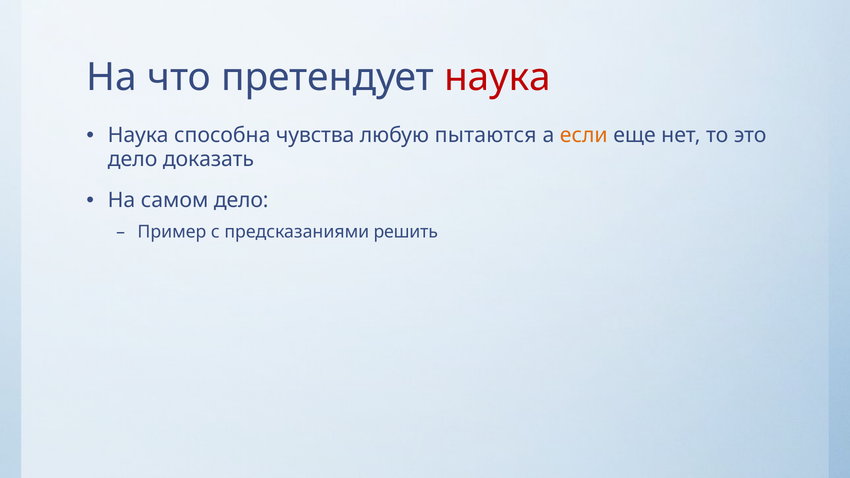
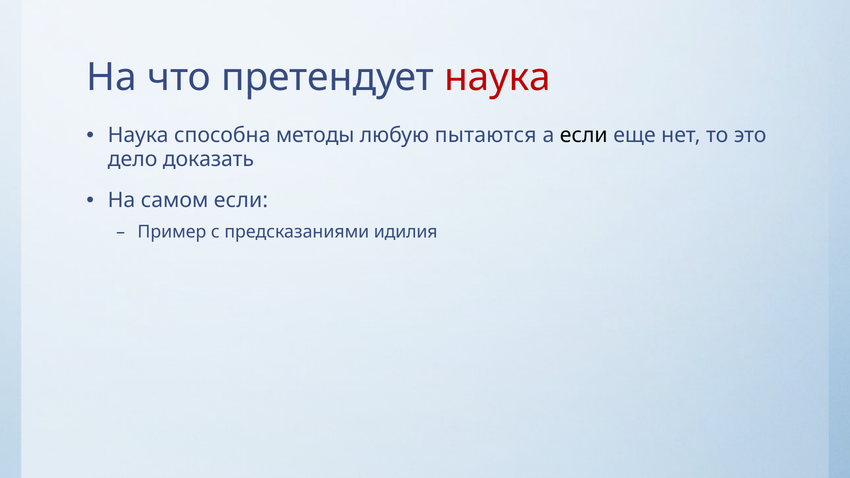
чувства: чувства -> методы (315, 135)
если colour: orange -> black (584, 135)
самом дело: дело -> если (241, 200)
решить: решить -> идилия (406, 232)
